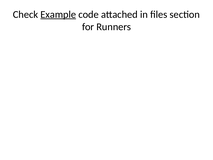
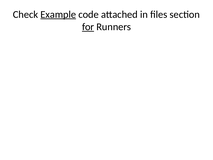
for underline: none -> present (88, 27)
